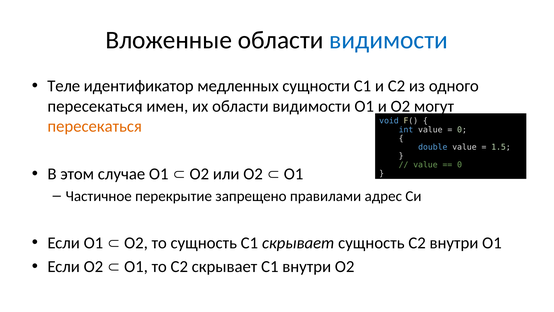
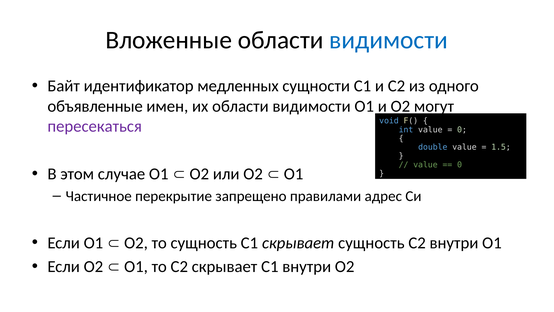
Теле: Теле -> Байт (64, 86)
пересекаться: пересекаться -> объявленные (95, 106)
пересекаться colour: orange -> purple (95, 126)
